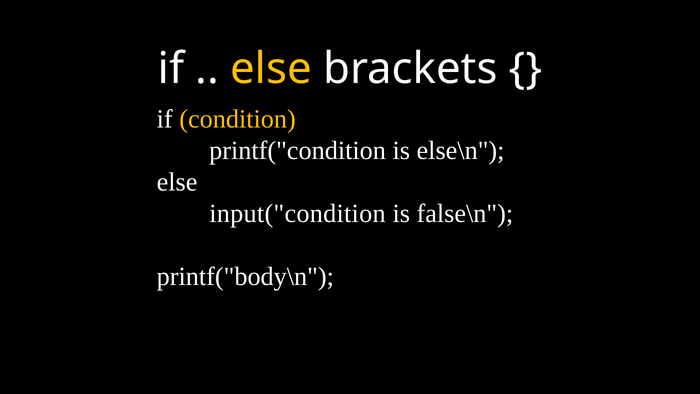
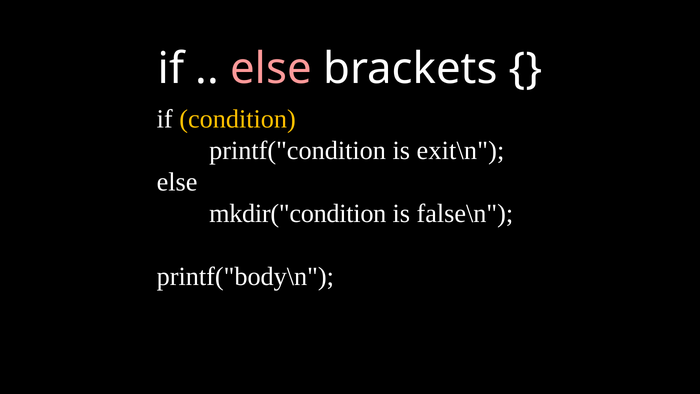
else colour: yellow -> pink (271, 69)
else\n: else\n -> exit\n (460, 150)
input("condition: input("condition -> mkdir("condition (298, 213)
